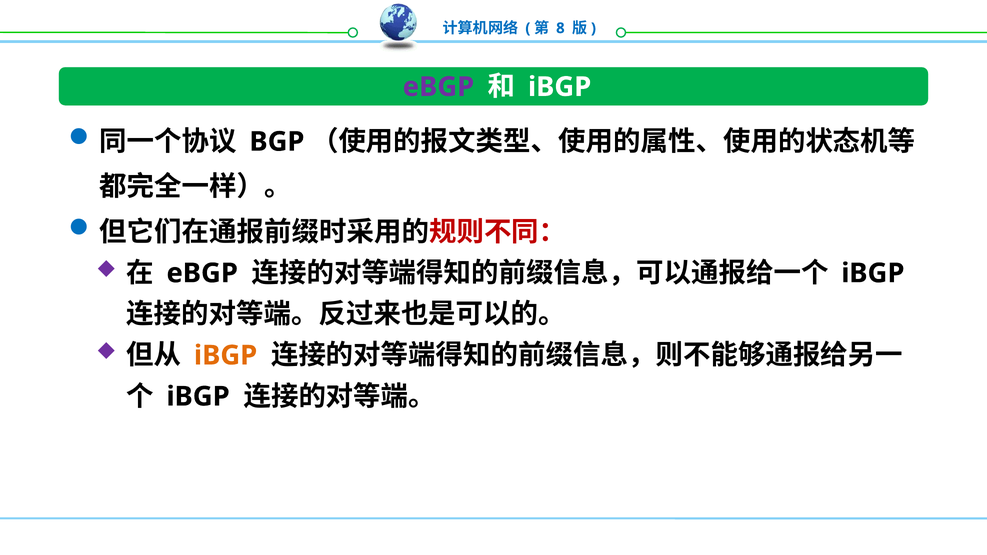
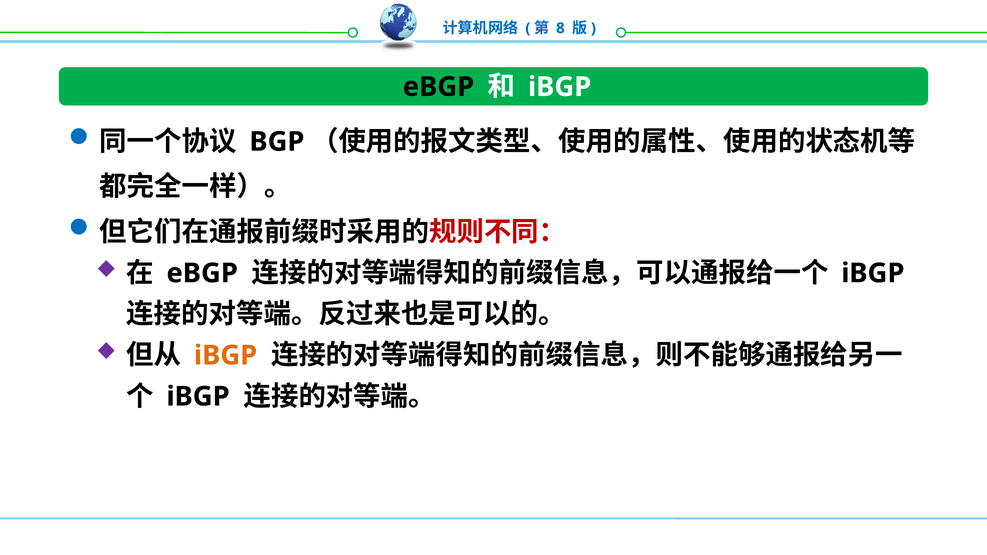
eBGP colour: purple -> black (438, 87)
